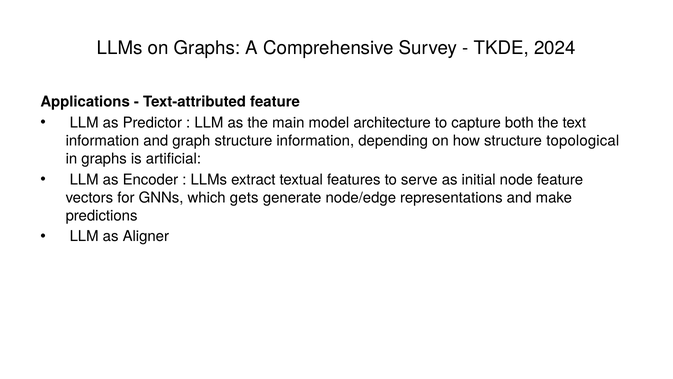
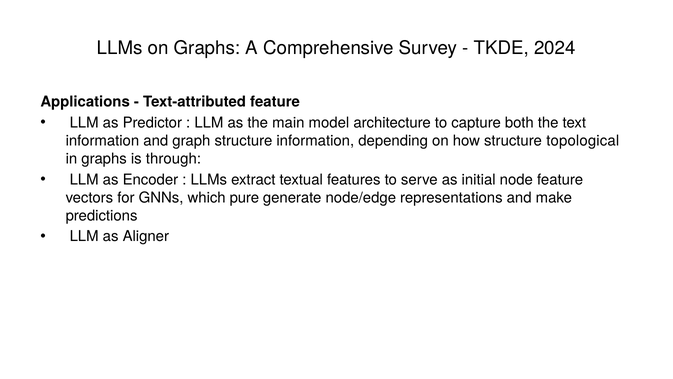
artificial: artificial -> through (173, 159)
gets: gets -> pure (244, 197)
